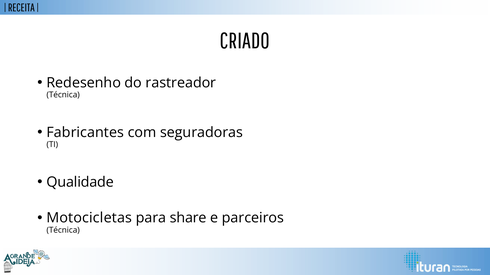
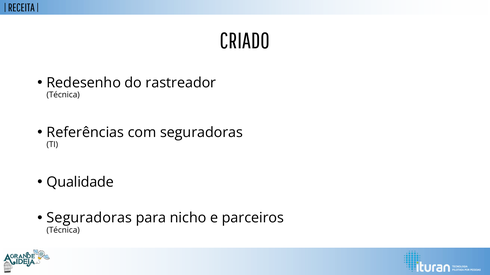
Fabricantes: Fabricantes -> Referências (85, 133)
Motocicletas: Motocicletas -> Seguradoras (89, 218)
share: share -> nicho (188, 218)
